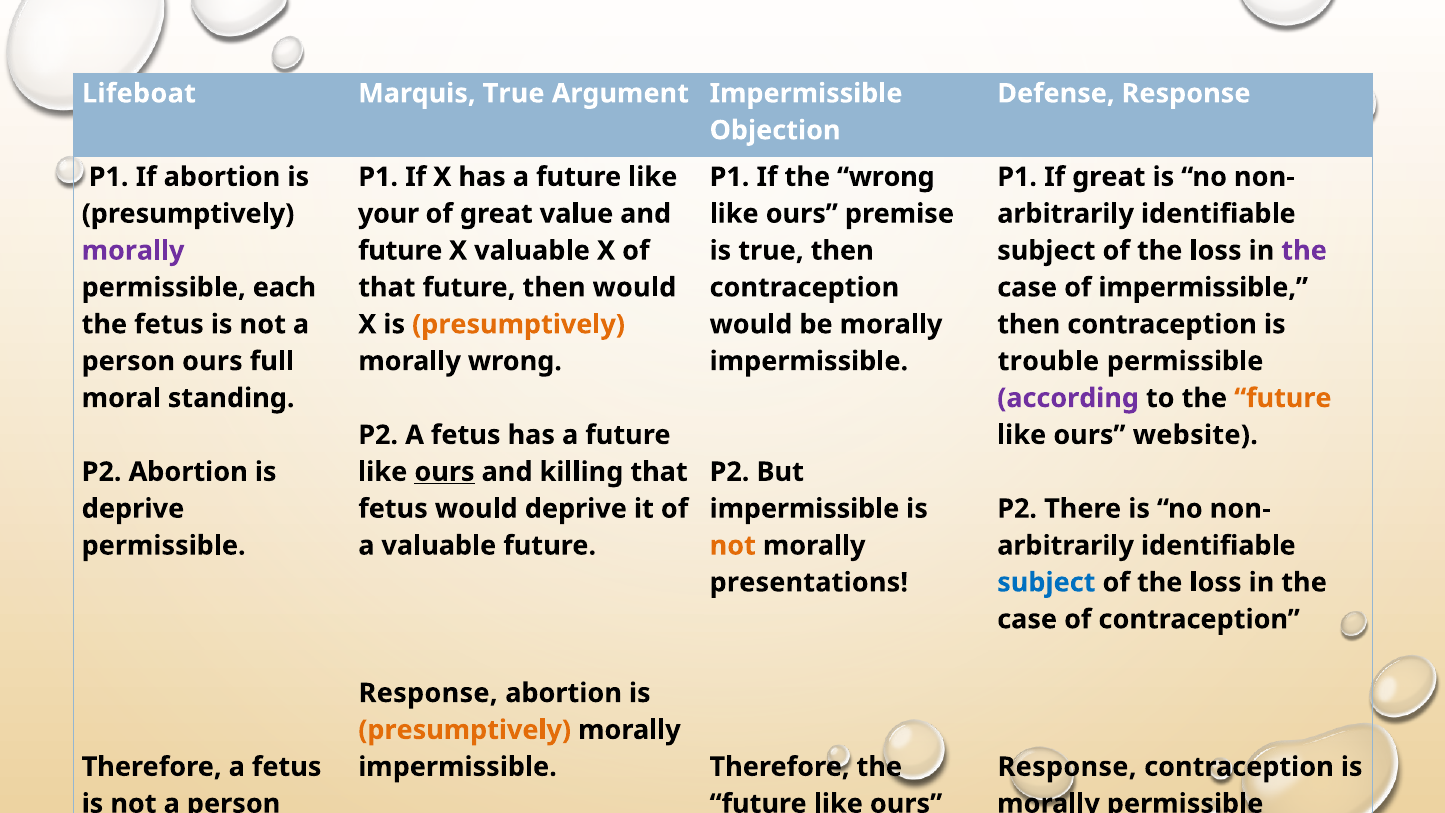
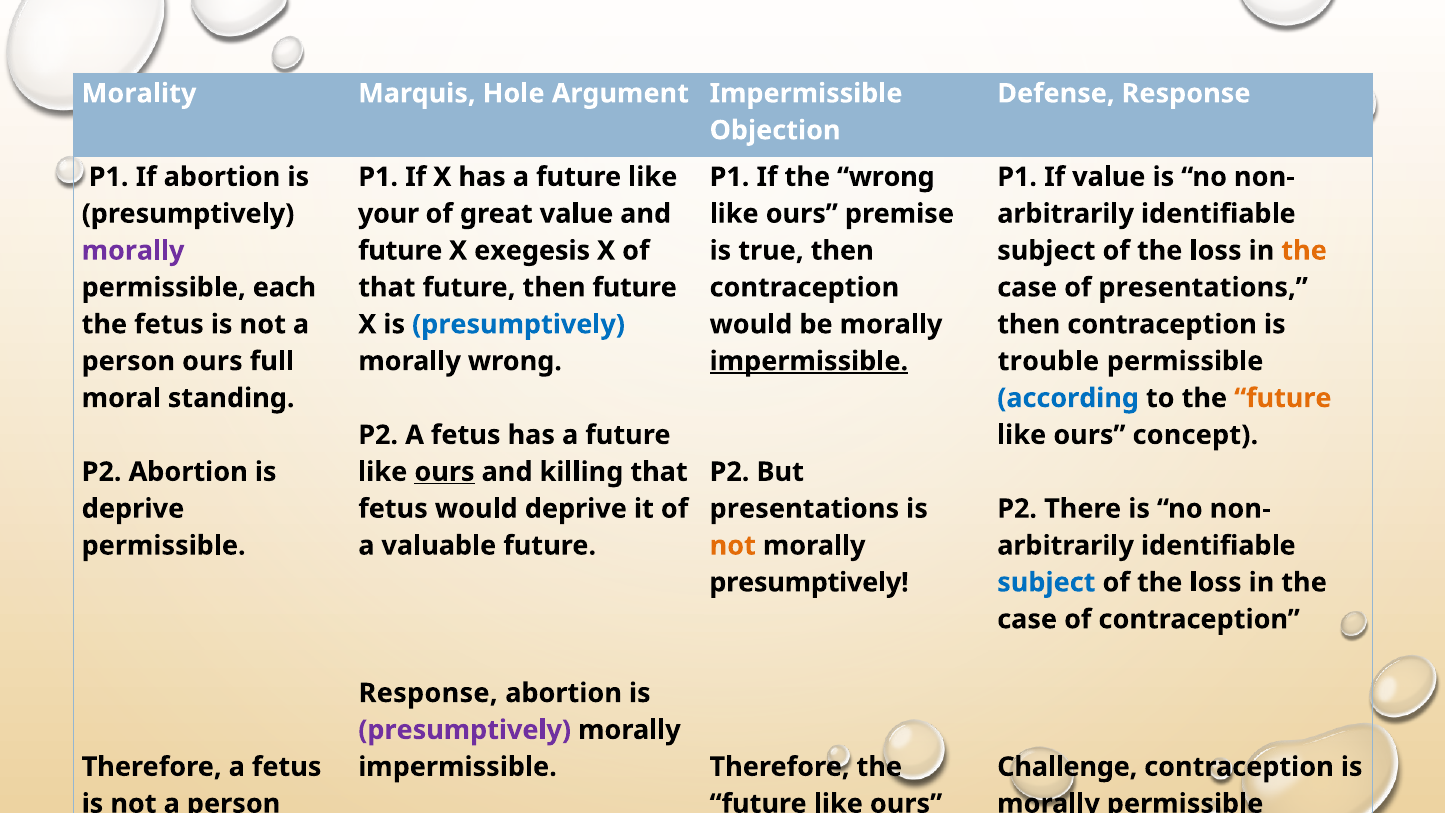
Lifeboat: Lifeboat -> Morality (139, 94)
Marquis True: True -> Hole (514, 94)
If great: great -> value (1109, 177)
X valuable: valuable -> exegesis (532, 251)
the colour: purple -> orange (1304, 251)
then would: would -> future (635, 287)
of impermissible: impermissible -> presentations (1203, 287)
presumptively colour: orange -> blue (519, 324)
impermissible underline: none -> present (809, 361)
according colour: purple -> blue (1068, 398)
website: website -> concept (1195, 435)
impermissible: impermissible -> presentations (804, 509)
presentations: presentations -> presumptively (809, 582)
presumptively colour: orange -> purple (465, 730)
Response: Response -> Challenge (1067, 767)
